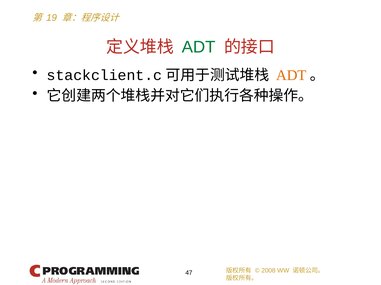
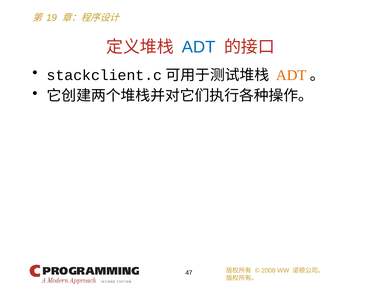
ADT colour: green -> blue (199, 47)
